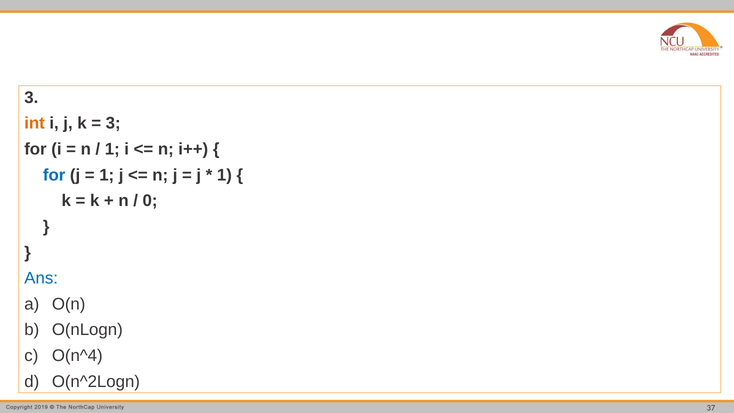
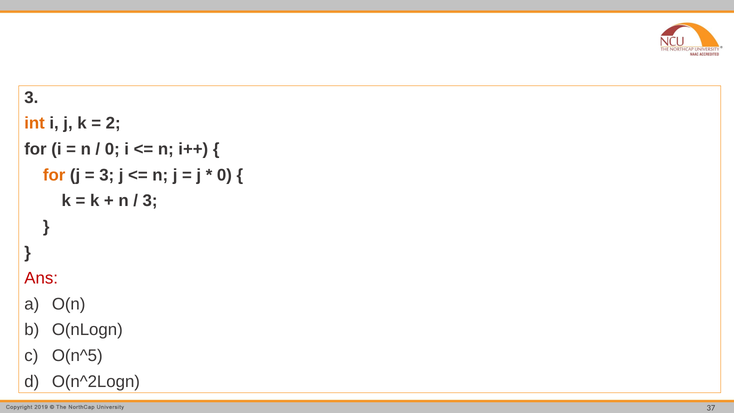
3: 3 -> 2 (113, 123)
1: 1 -> 0 (112, 149)
for colour: blue -> orange (54, 175)
1: 1 -> 3 (107, 175)
1: 1 -> 0 (224, 175)
0: 0 -> 3 (150, 201)
Ans colour: blue -> red (41, 278)
O(n^4: O(n^4 -> O(n^5 (77, 356)
